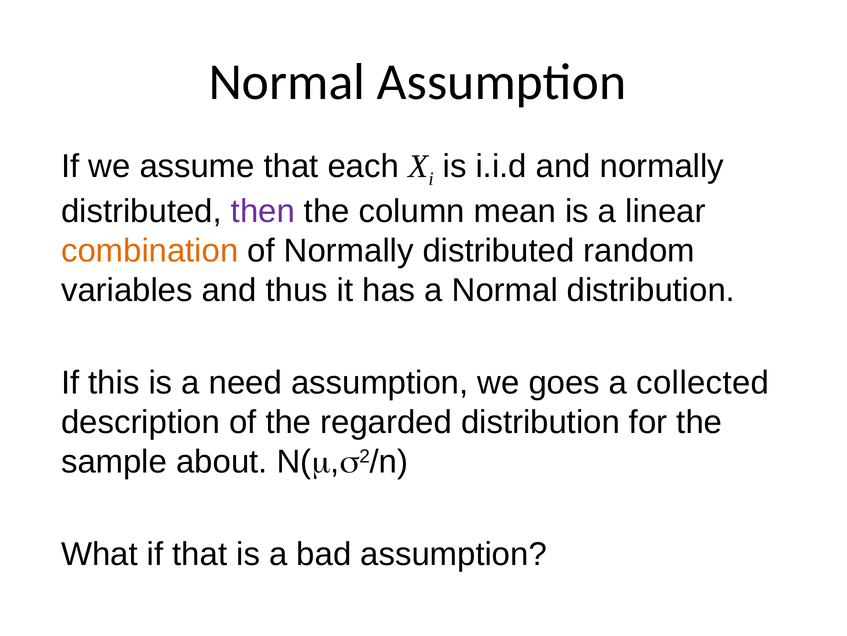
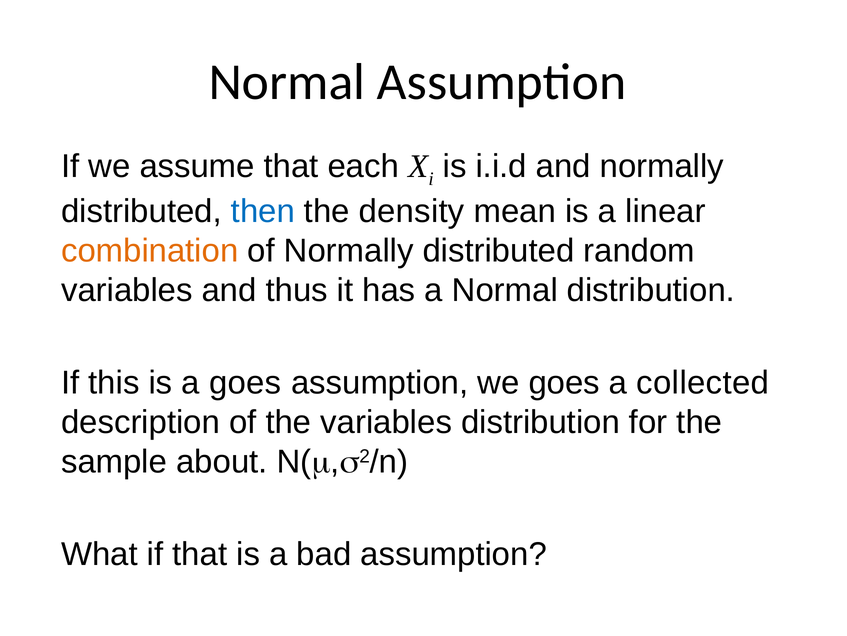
then colour: purple -> blue (263, 211)
column: column -> density (412, 211)
a need: need -> goes (245, 382)
the regarded: regarded -> variables (386, 422)
